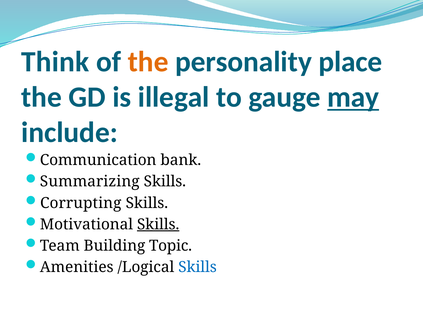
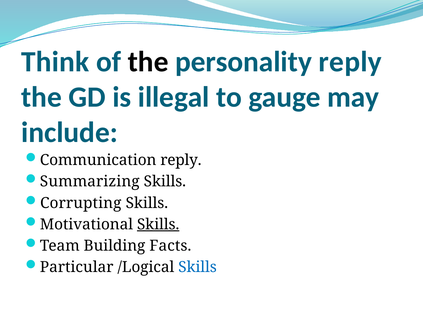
the colour: orange -> black (148, 62)
personality place: place -> reply (350, 62)
may underline: present -> none (353, 97)
Communication bank: bank -> reply (181, 160)
Topic: Topic -> Facts (170, 246)
Amenities: Amenities -> Particular (77, 267)
